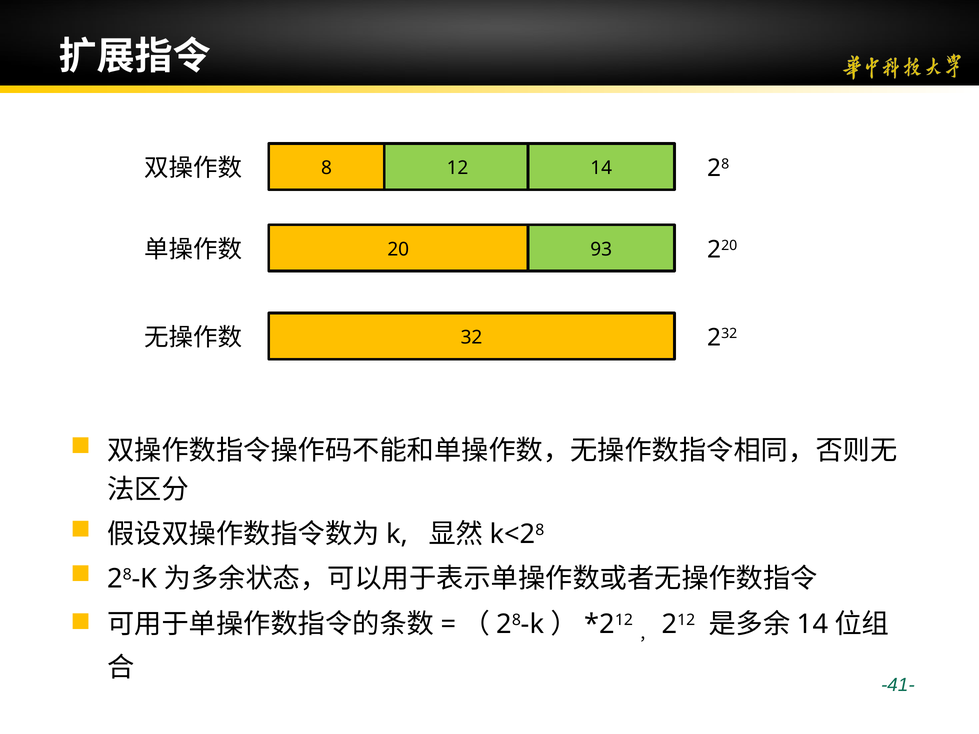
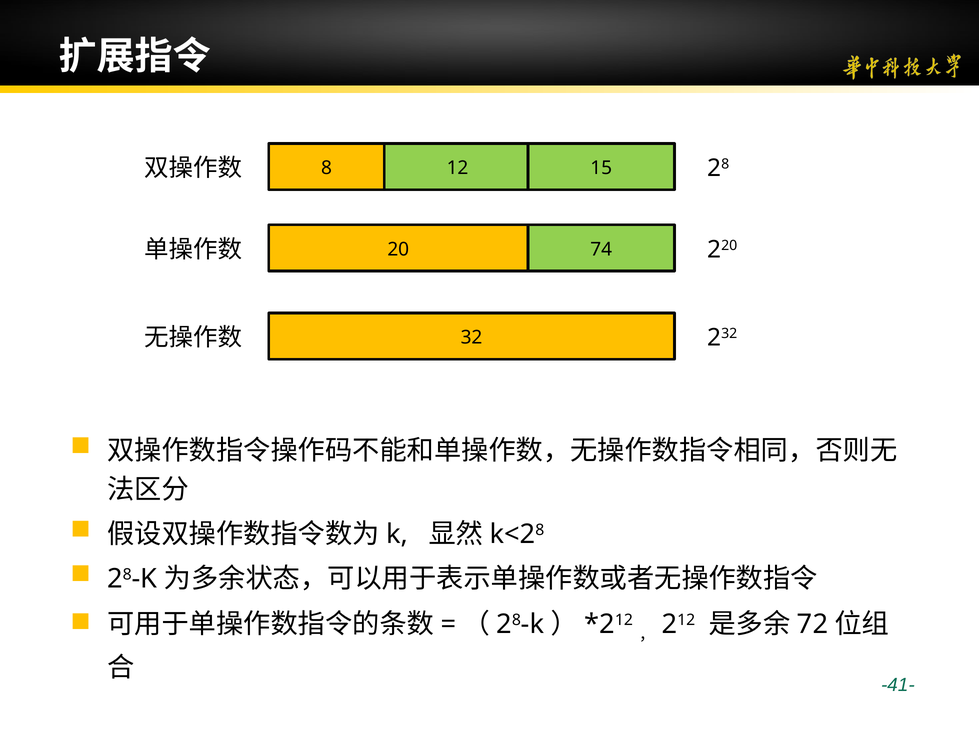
12 14: 14 -> 15 (601, 168)
93: 93 -> 74 (601, 249)
14: 14 -> 72 (813, 625)
